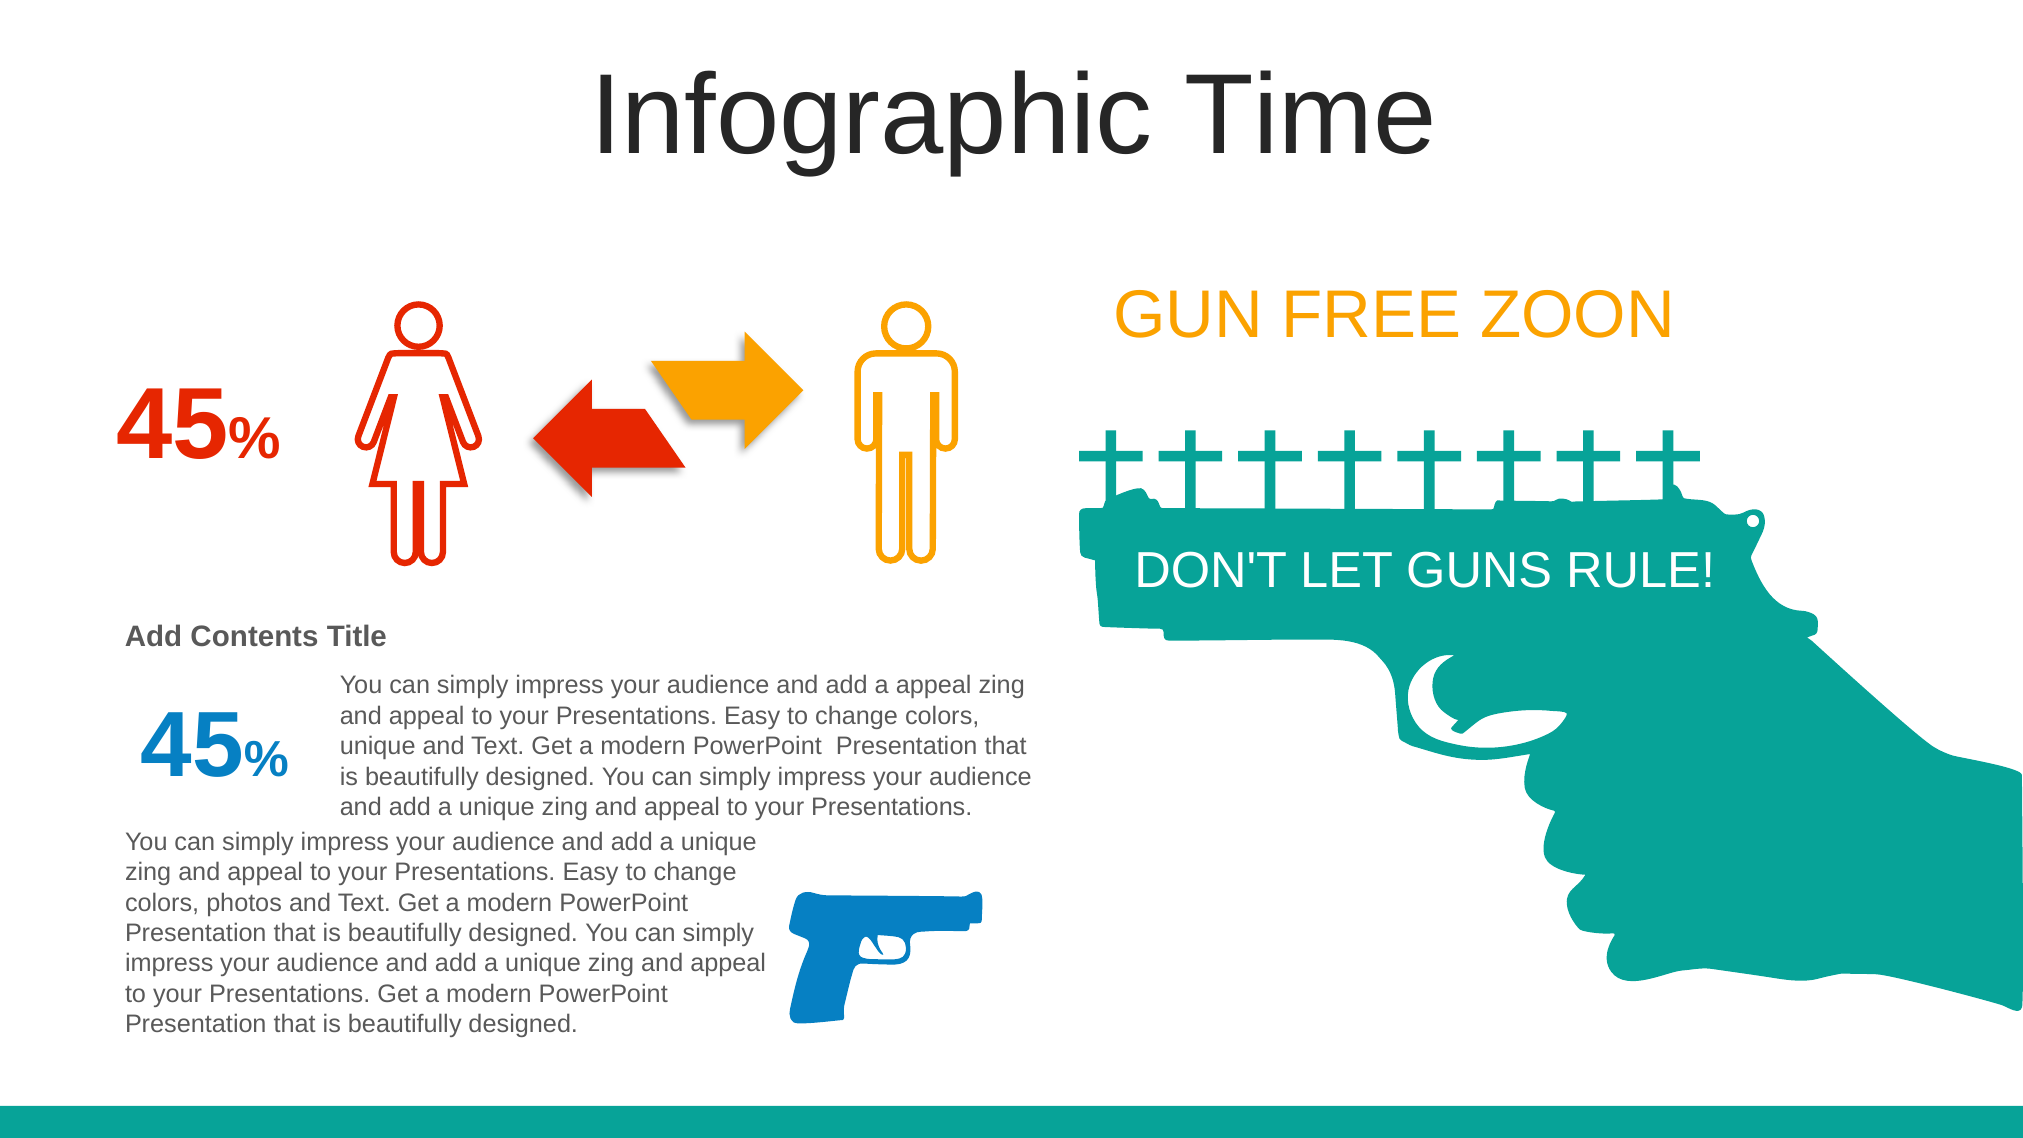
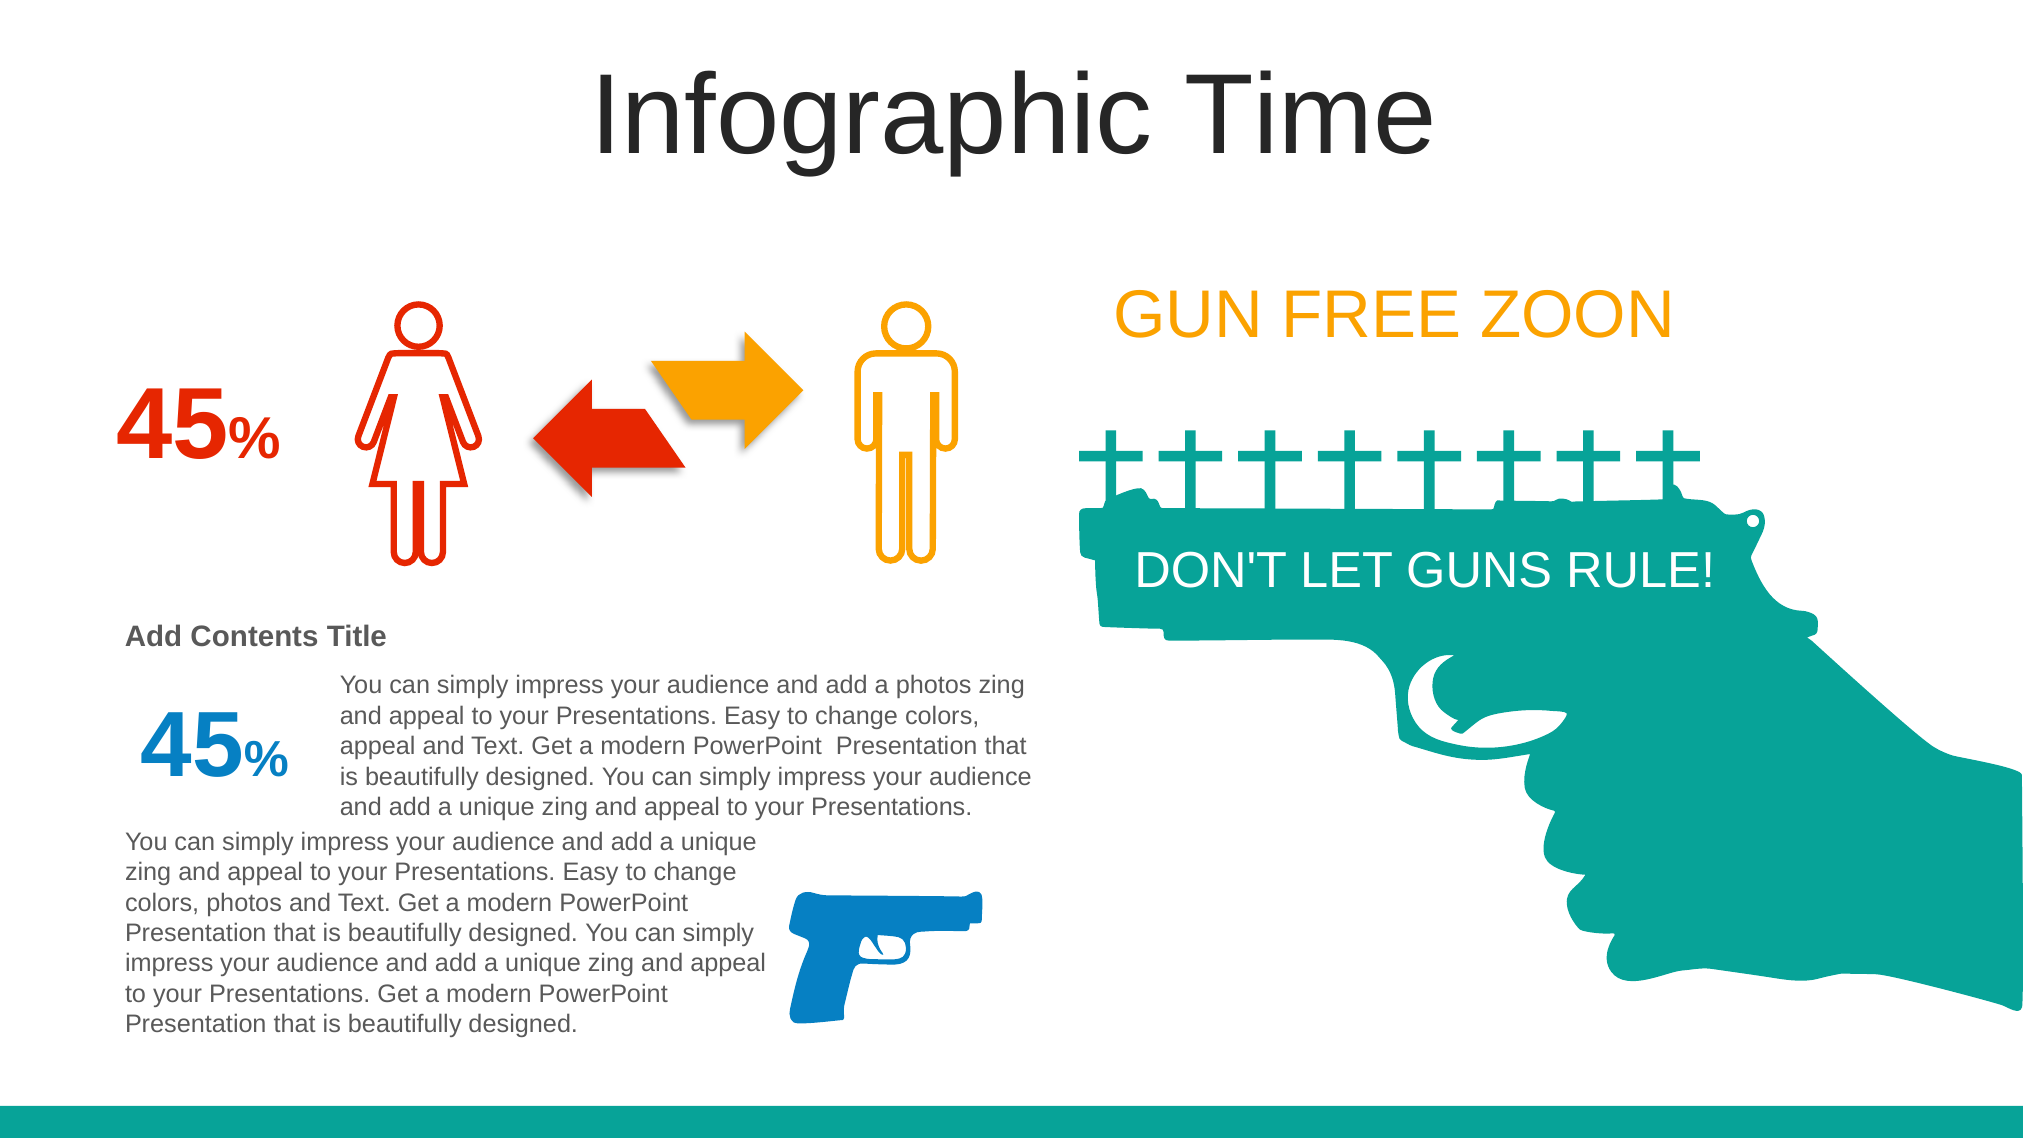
a appeal: appeal -> photos (934, 686)
unique: unique -> appeal (378, 746)
